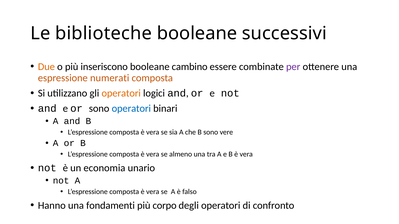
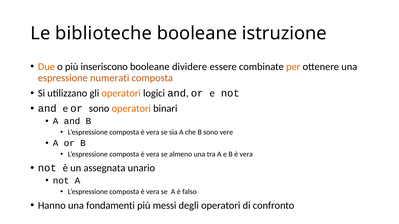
successivi: successivi -> istruzione (284, 34)
cambino: cambino -> dividere (190, 67)
per colour: purple -> orange (293, 67)
operatori colour: blue -> orange (131, 109)
economia: economia -> assegnata (104, 168)
corpo: corpo -> messi (165, 206)
